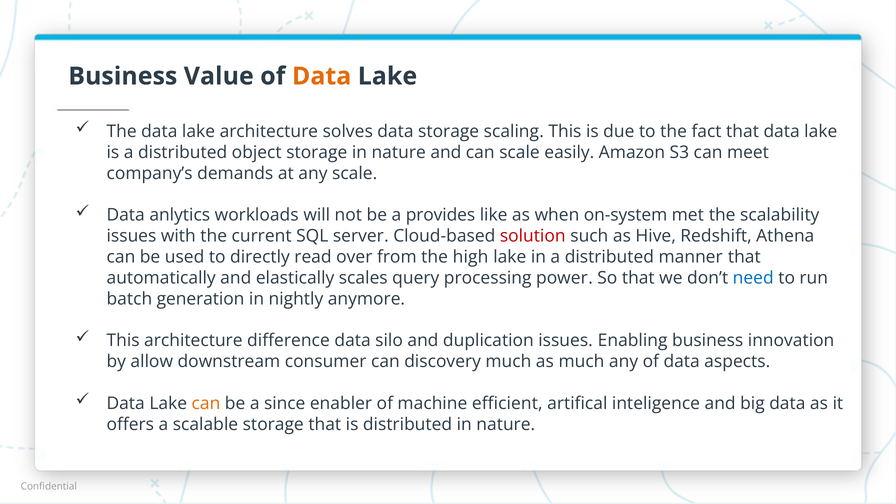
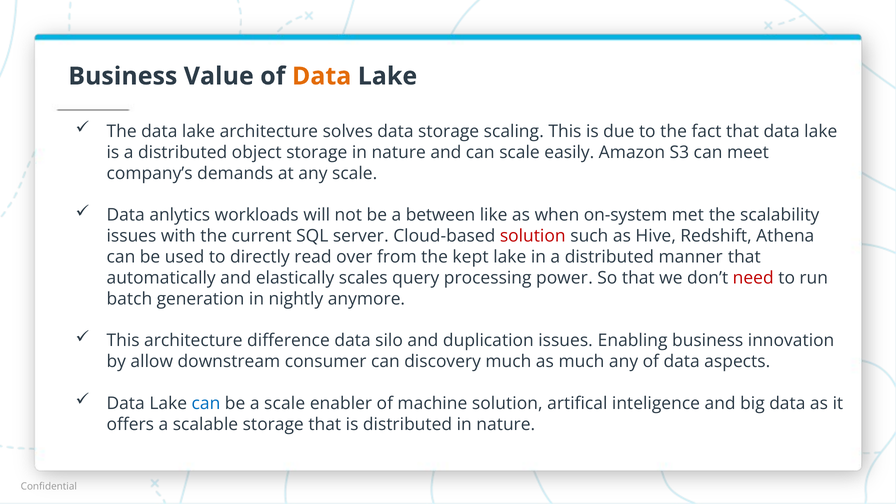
provides: provides -> between (441, 215)
high: high -> kept (471, 257)
need colour: blue -> red (753, 278)
can colour: orange -> blue (206, 403)
a since: since -> scale (285, 403)
machine efficient: efficient -> solution (507, 403)
